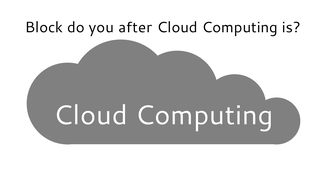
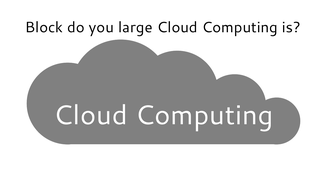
after: after -> large (135, 27)
